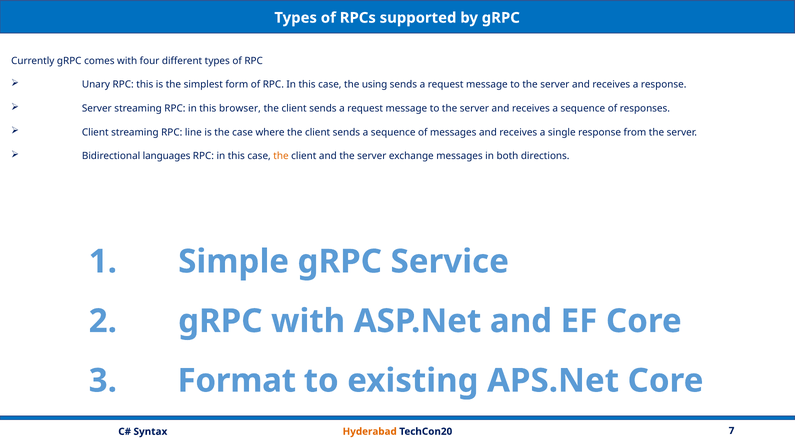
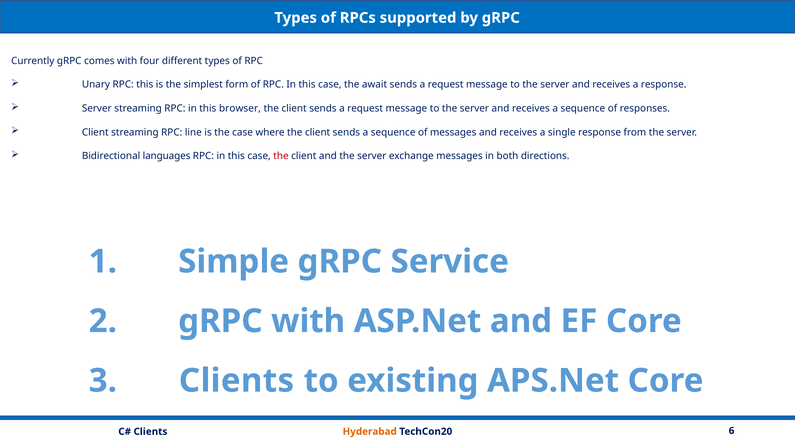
using: using -> await (375, 85)
the colour: orange -> red (281, 156)
3 Format: Format -> Clients (236, 381)
7: 7 -> 6 (732, 431)
Syntax: Syntax -> Clients (150, 432)
